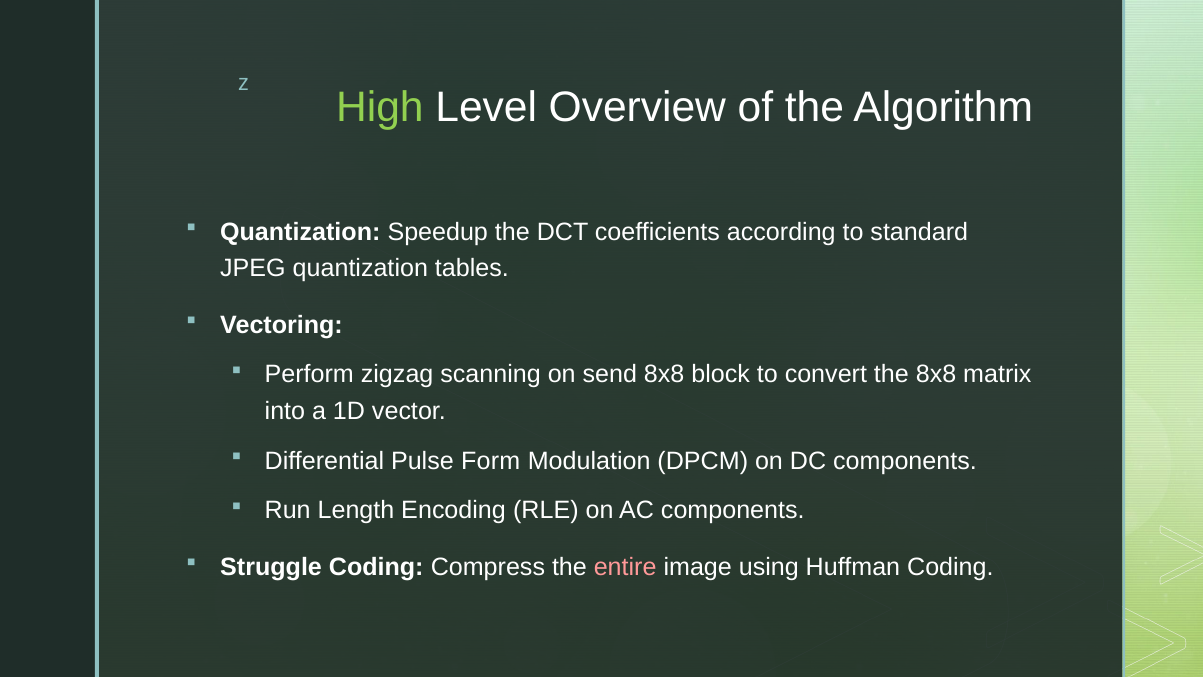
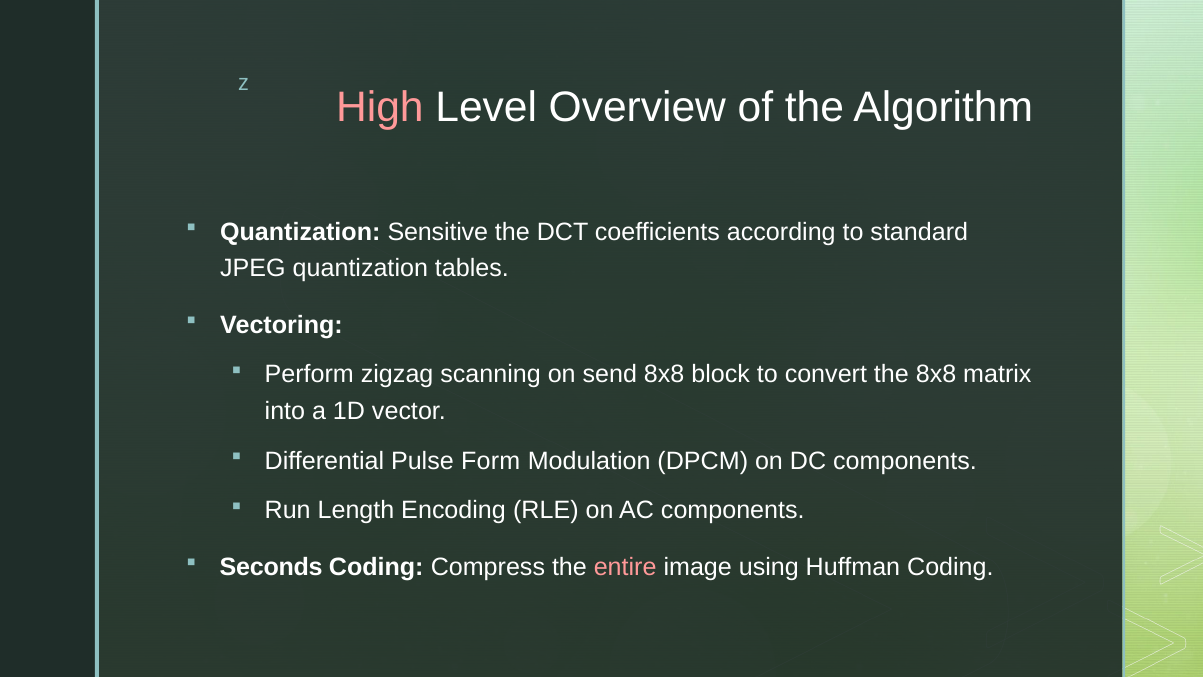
High colour: light green -> pink (380, 107)
Speedup: Speedup -> Sensitive (438, 232)
Struggle: Struggle -> Seconds (271, 567)
